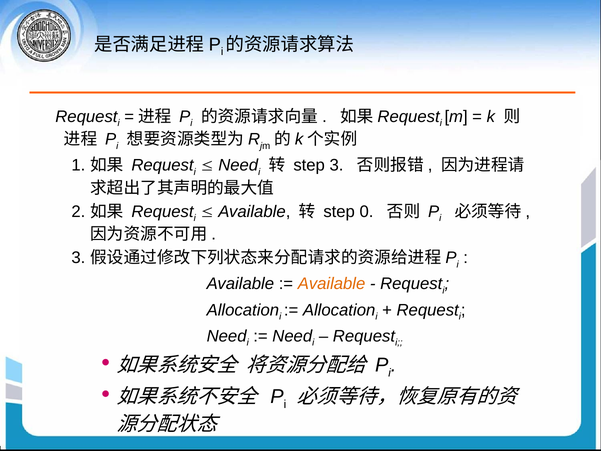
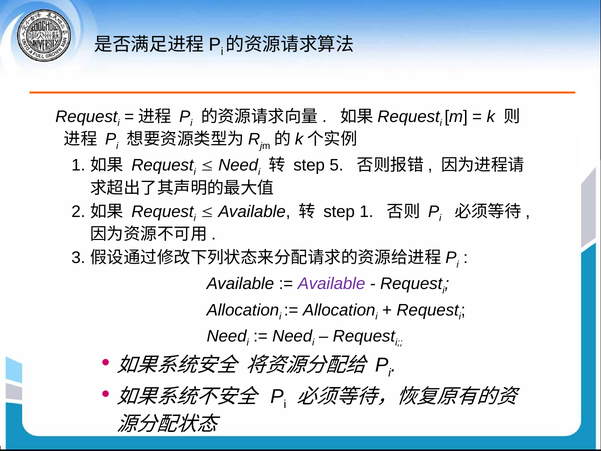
step 3: 3 -> 5 (337, 165)
step 0: 0 -> 1 (367, 212)
Available colour: orange -> purple (332, 284)
